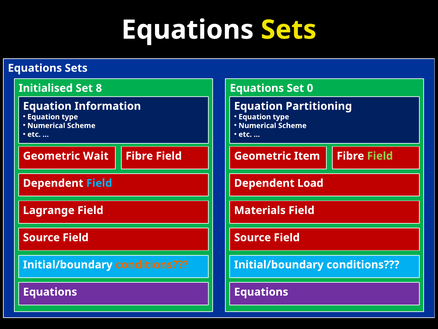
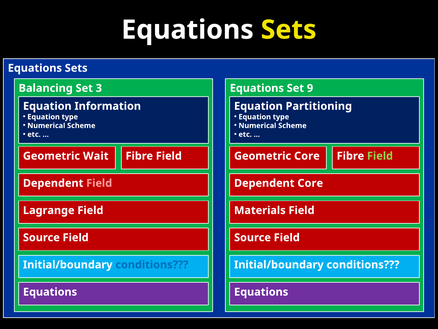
Initialised: Initialised -> Balancing (46, 88)
8: 8 -> 3 (99, 88)
0: 0 -> 9 (310, 88)
Geometric Item: Item -> Core (307, 156)
Field colour: light blue -> pink (99, 183)
Dependent Load: Load -> Core (310, 183)
conditions colour: orange -> blue (152, 264)
